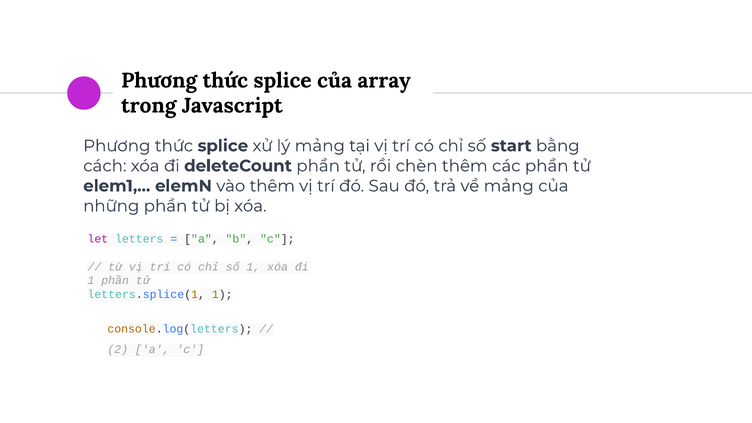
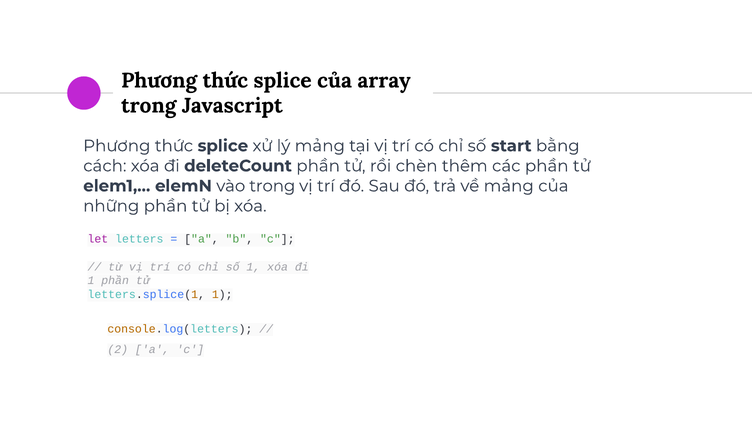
thêm: thêm -> trong (272, 186)
